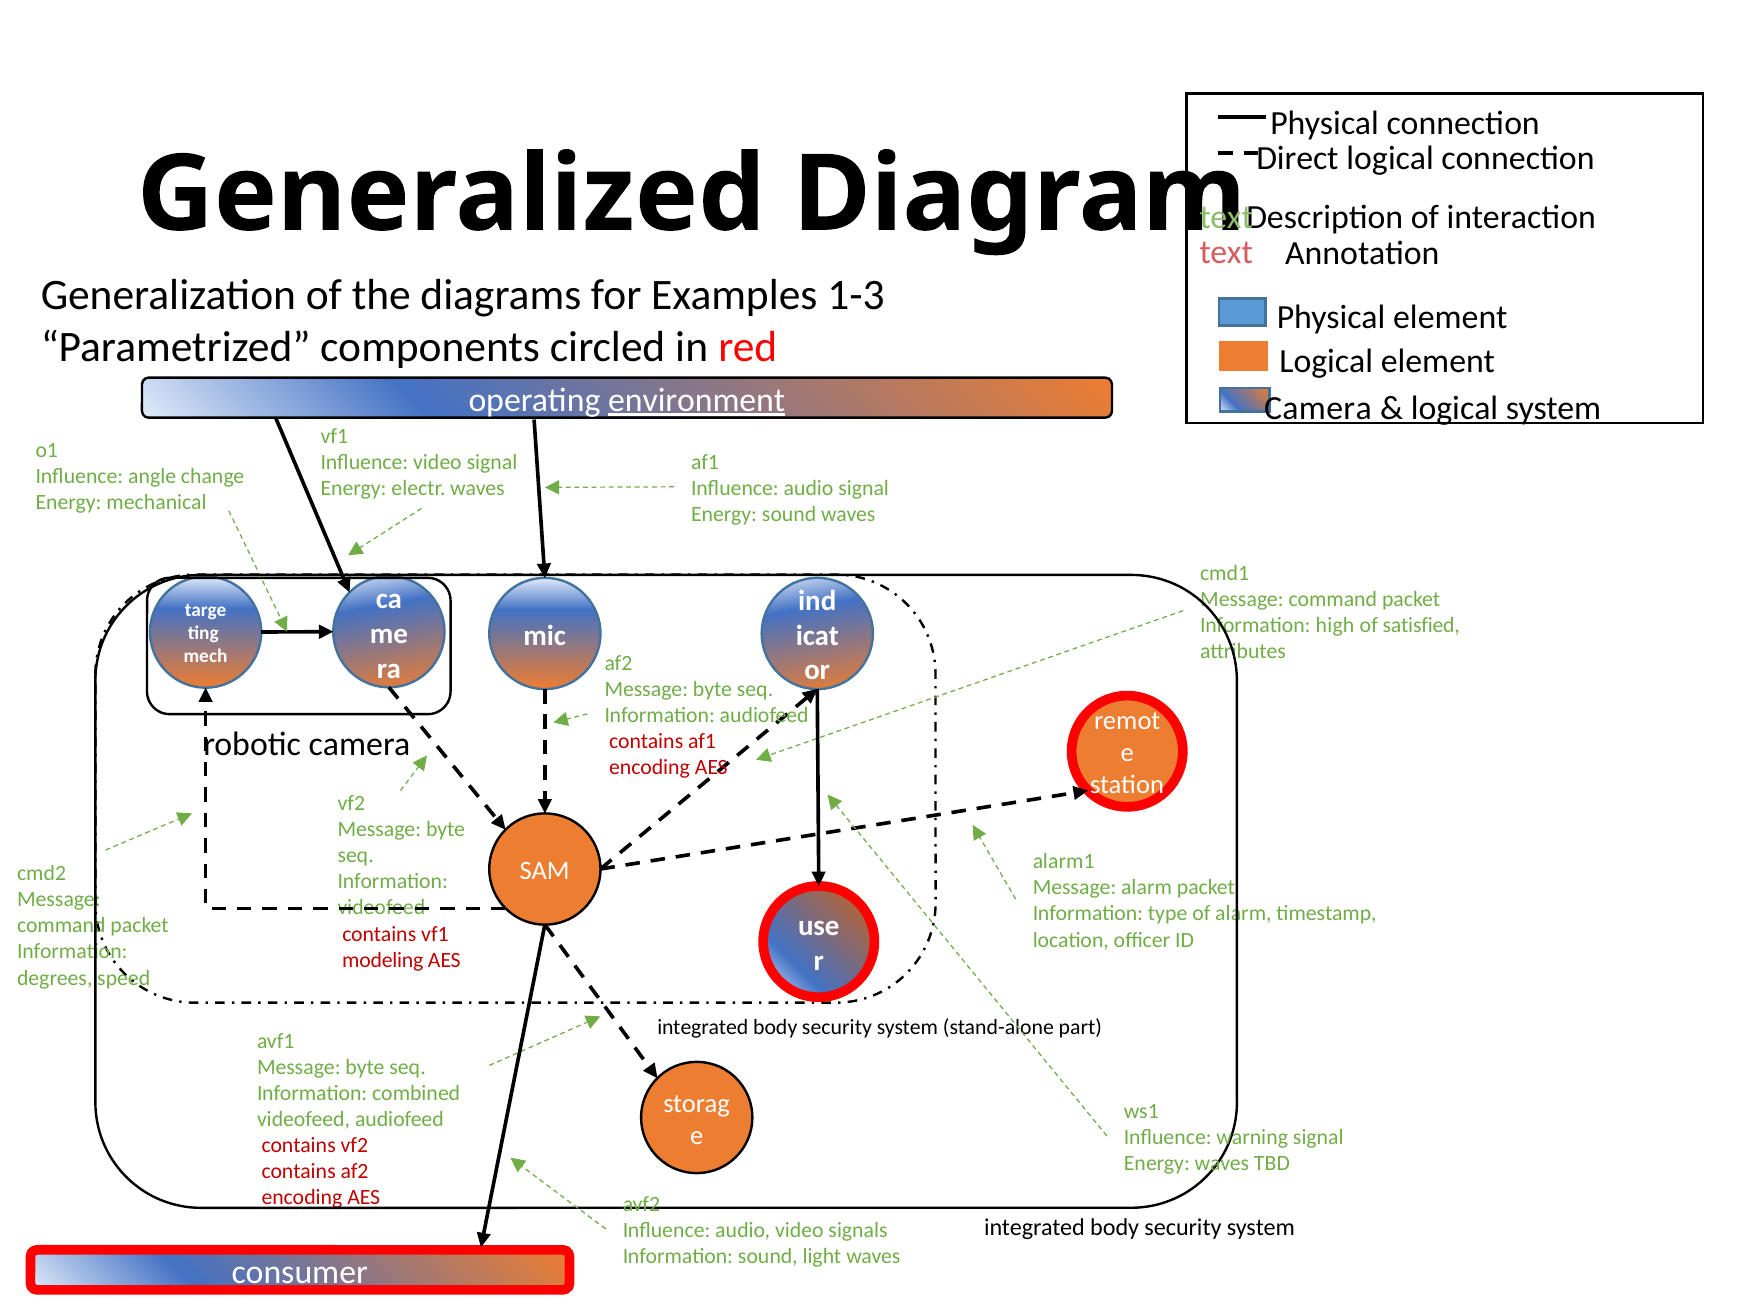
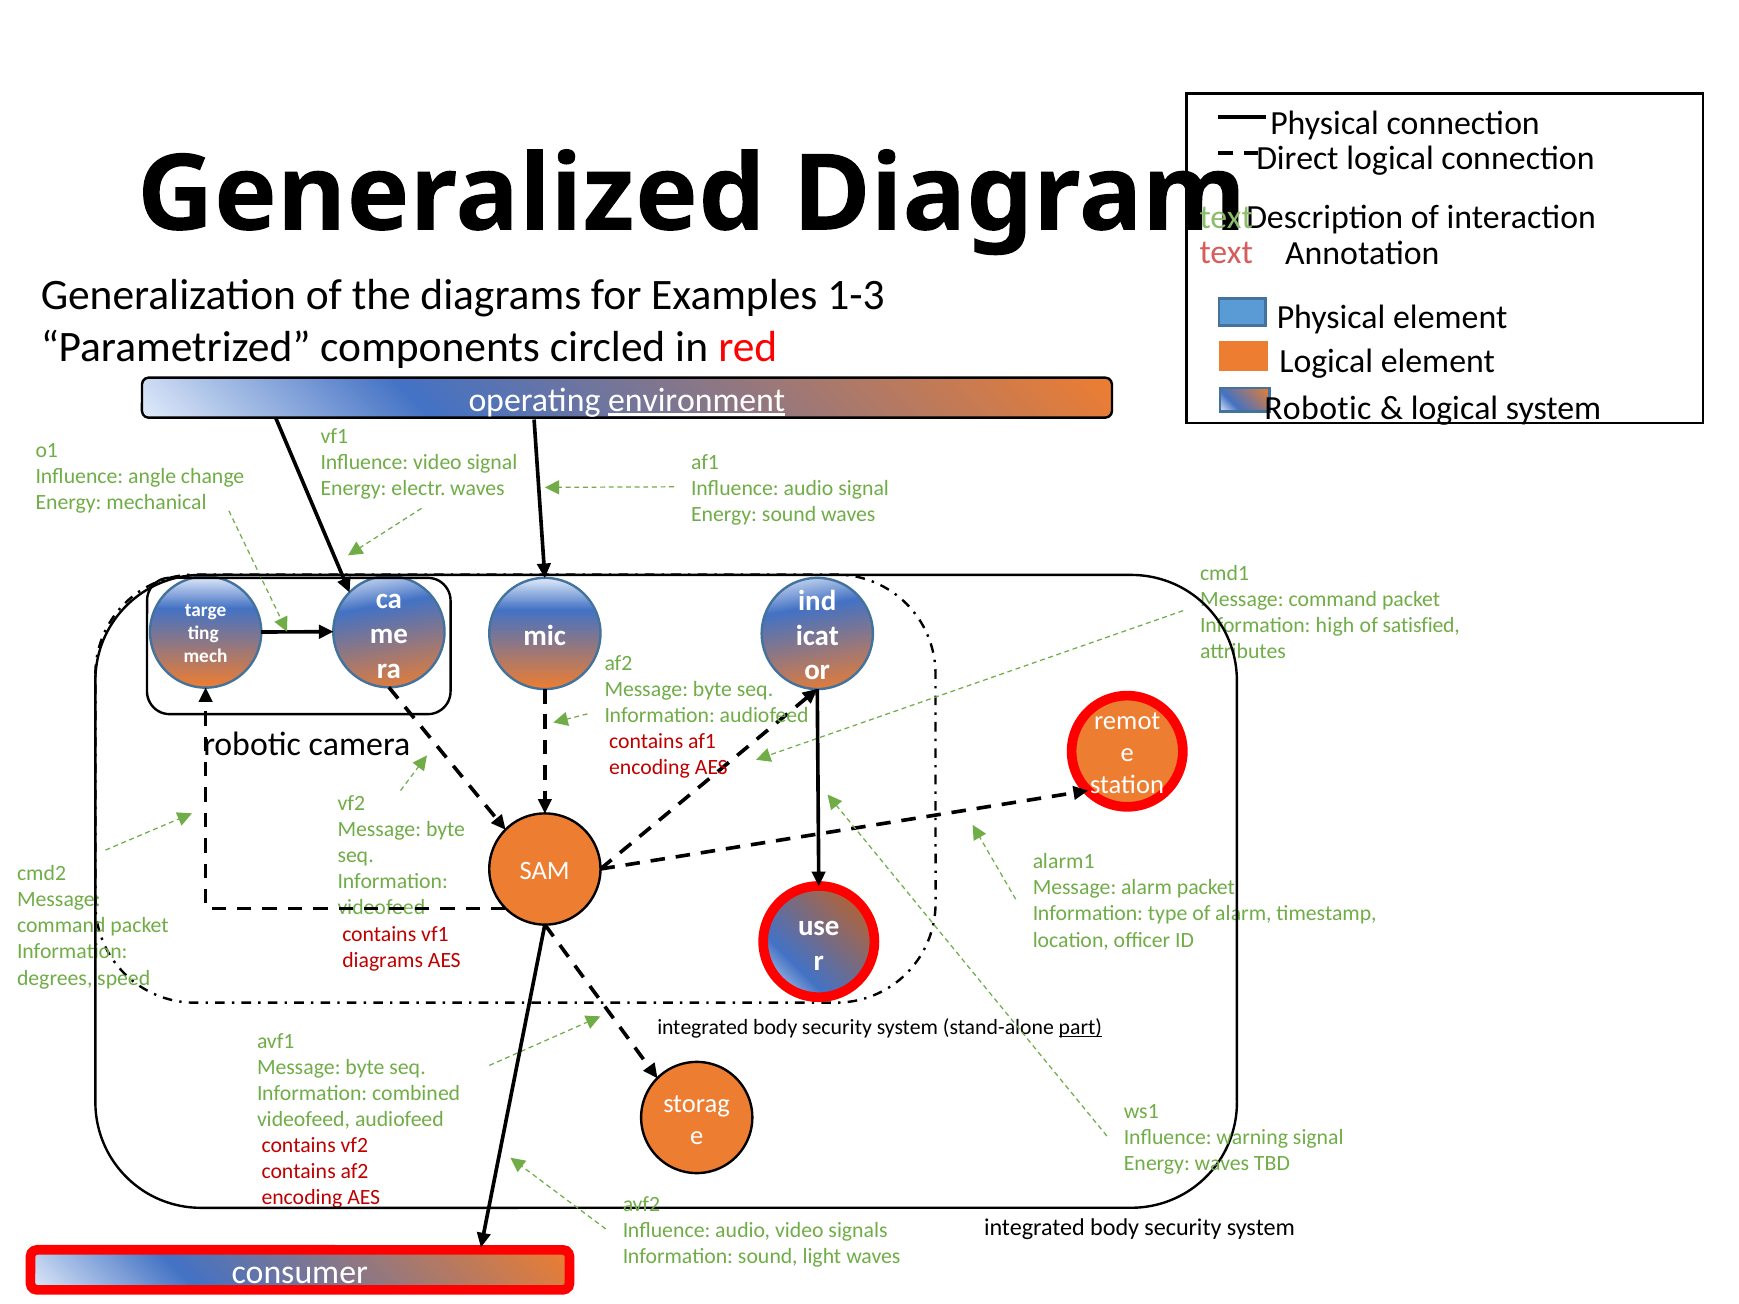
Camera: Camera -> Robotic (1318, 408)
modeling: modeling -> diagrams (383, 960)
part underline: none -> present (1080, 1027)
